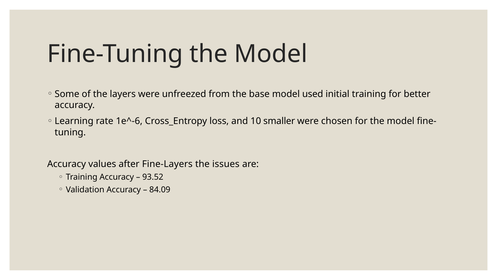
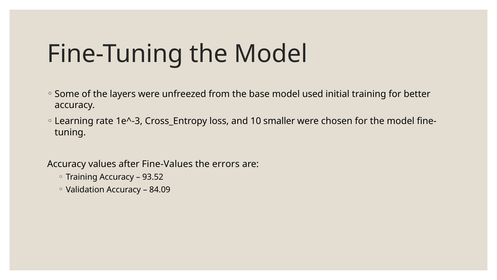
1e^-6: 1e^-6 -> 1e^-3 (129, 121)
Fine-Layers: Fine-Layers -> Fine-Values (167, 164)
issues: issues -> errors (226, 164)
